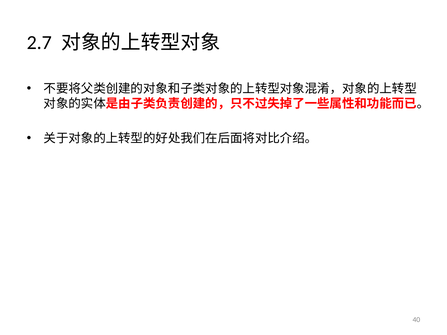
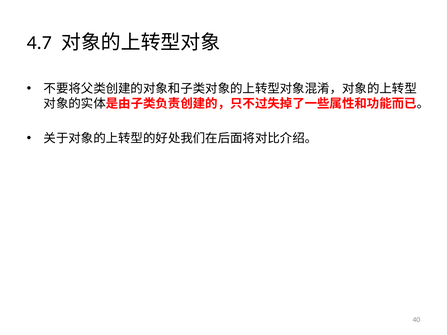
2.7: 2.7 -> 4.7 (39, 43)
